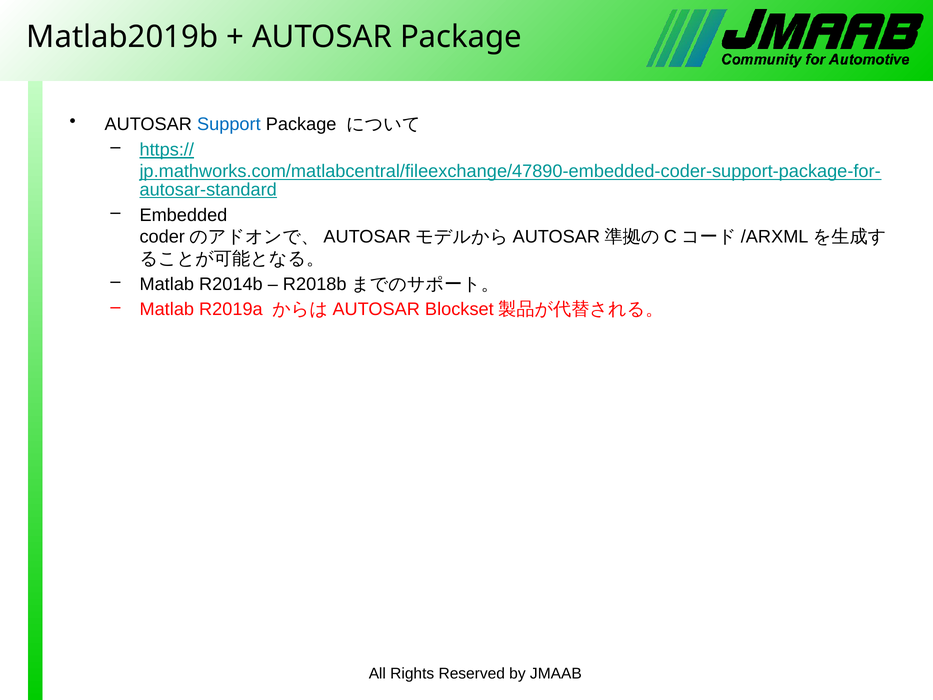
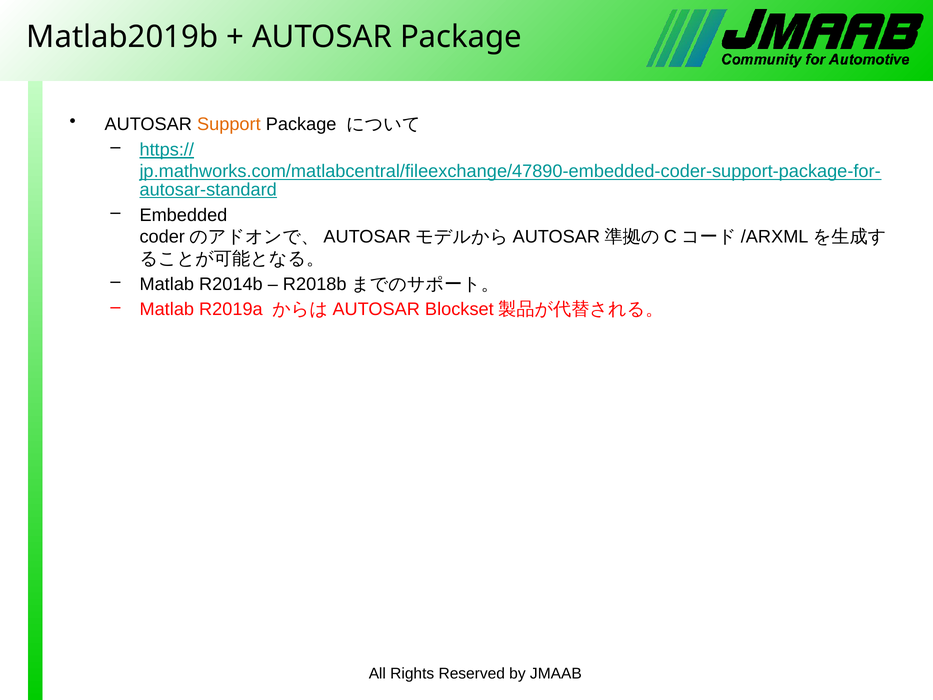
Support colour: blue -> orange (229, 124)
